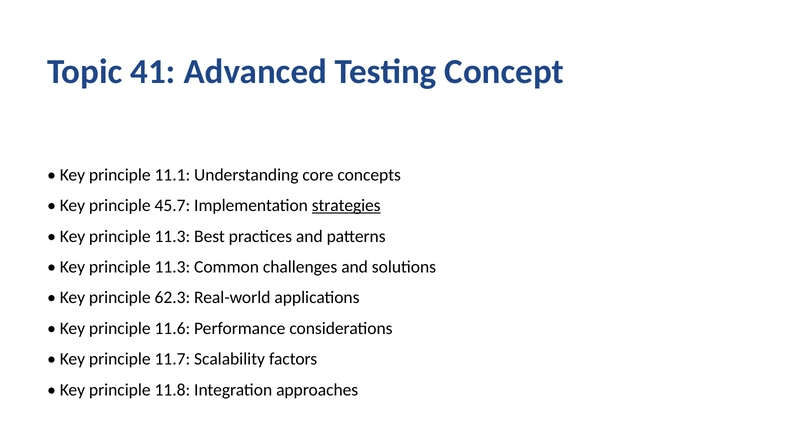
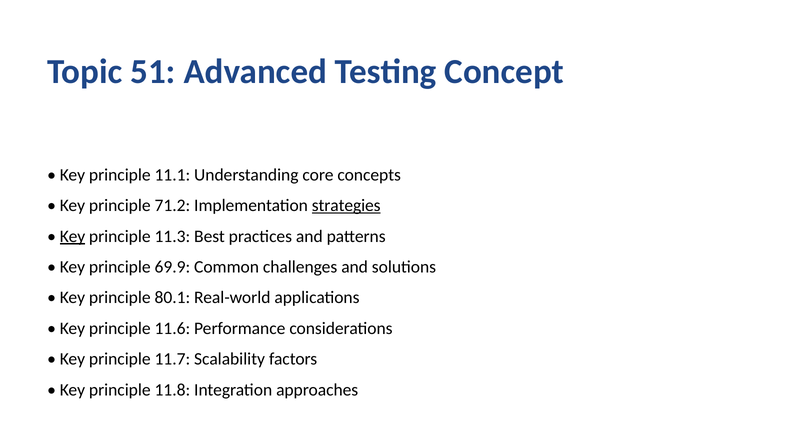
41: 41 -> 51 (153, 71)
45.7: 45.7 -> 71.2 (172, 205)
Key underline: none -> present (73, 236)
11.3: 11.3 -> 69.9 (172, 267)
62.3: 62.3 -> 80.1 (172, 298)
